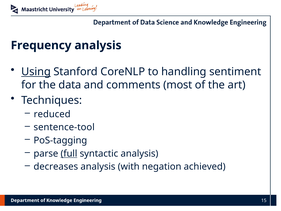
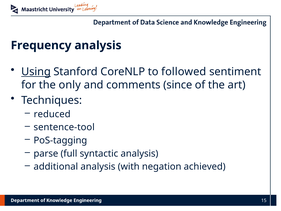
handling: handling -> followed (184, 72)
data: data -> only (70, 85)
most: most -> since (178, 85)
full underline: present -> none (69, 153)
decreases: decreases -> additional (56, 166)
